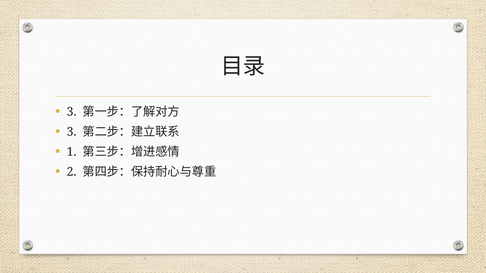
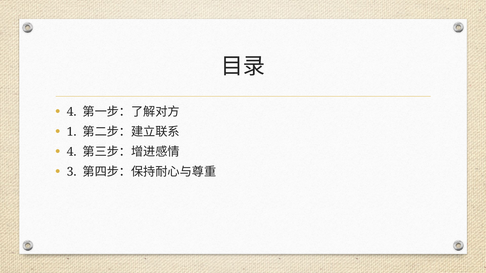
3: 3 -> 4 (72, 112)
3: 3 -> 1 (72, 132)
1: 1 -> 4 (72, 152)
2: 2 -> 3 (72, 172)
